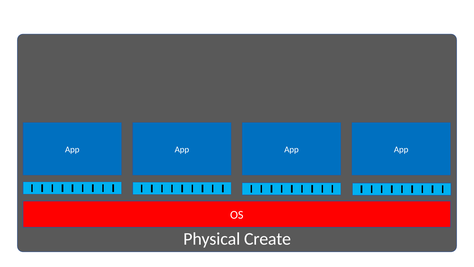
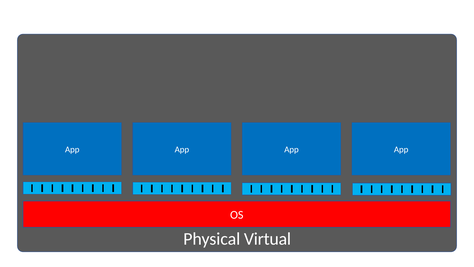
Create: Create -> Virtual (267, 239)
